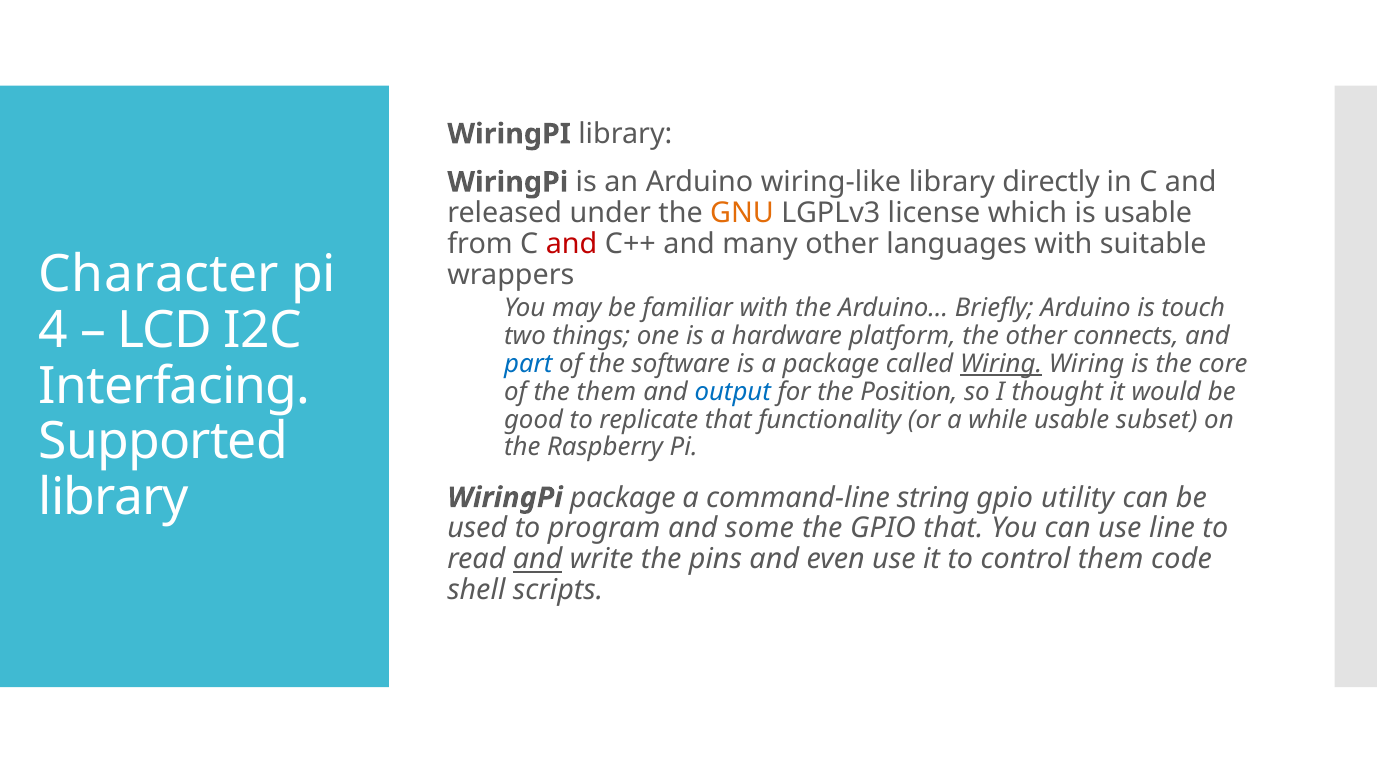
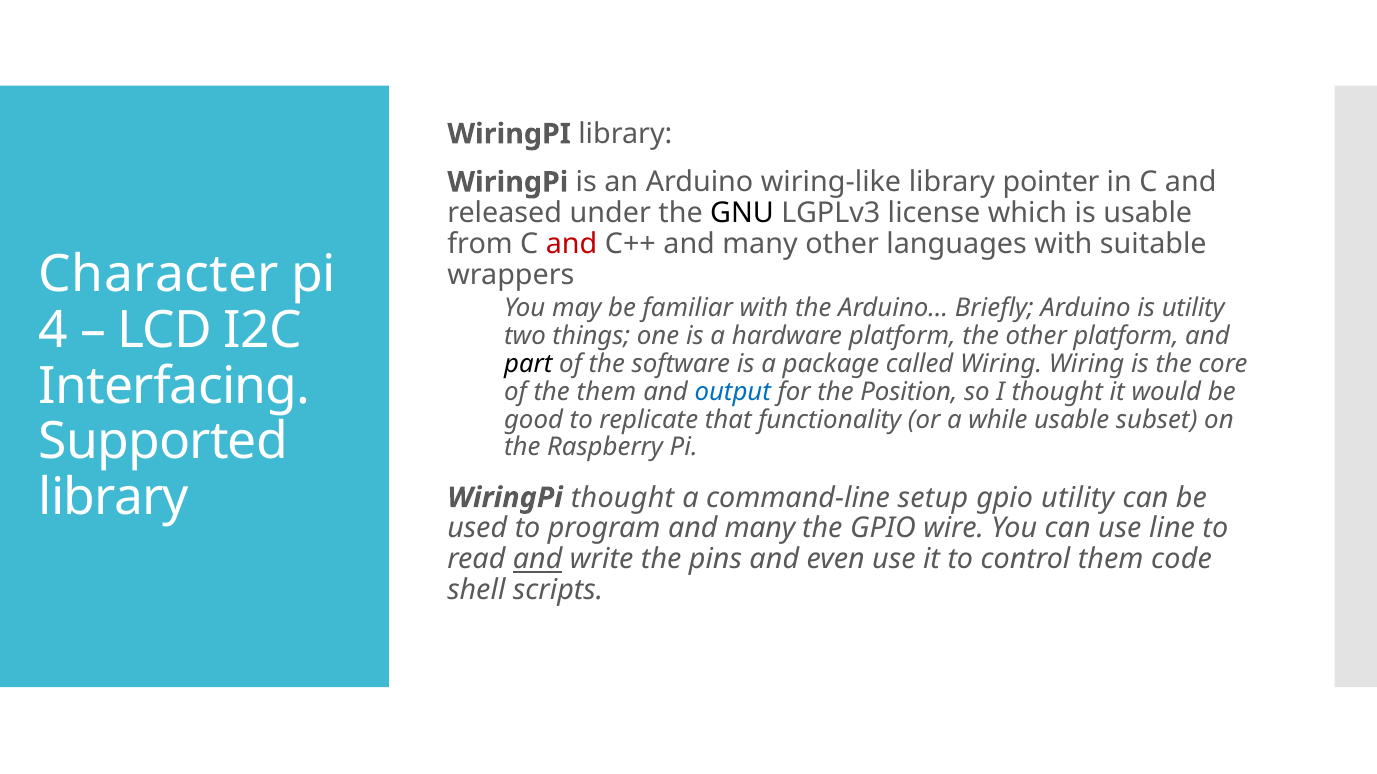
directly: directly -> pointer (1051, 182)
GNU colour: orange -> black (742, 213)
is touch: touch -> utility (1193, 308)
other connects: connects -> platform (1126, 336)
part colour: blue -> black (528, 364)
Wiring underline: present -> none (1001, 364)
WiringPi package: package -> thought (622, 498)
string: string -> setup (933, 498)
program and some: some -> many (760, 529)
GPIO that: that -> wire (954, 529)
